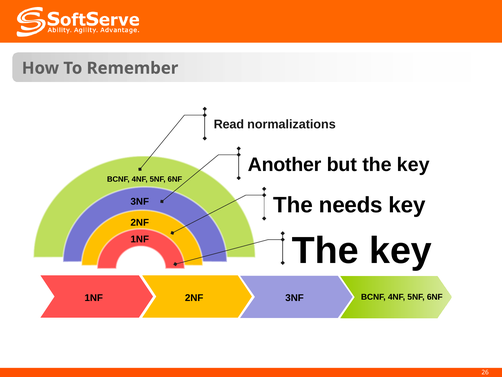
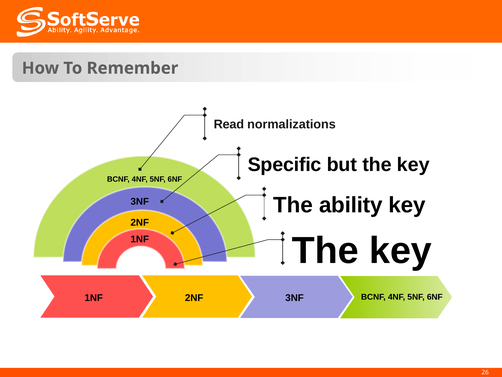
Another: Another -> Specific (285, 164)
needs: needs -> ability (351, 205)
